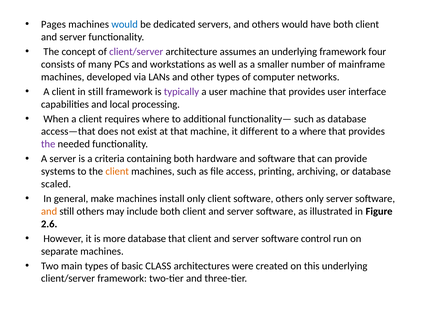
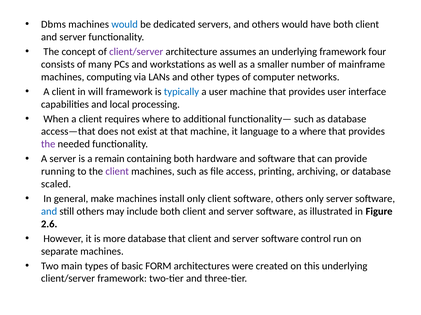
Pages: Pages -> Dbms (53, 24)
developed: developed -> computing (109, 77)
in still: still -> will (96, 92)
typically colour: purple -> blue (181, 92)
different: different -> language (259, 132)
criteria: criteria -> remain (110, 159)
systems: systems -> running (58, 172)
client colour: orange -> purple (117, 172)
and colour: orange -> blue (49, 212)
CLASS: CLASS -> FORM (158, 267)
